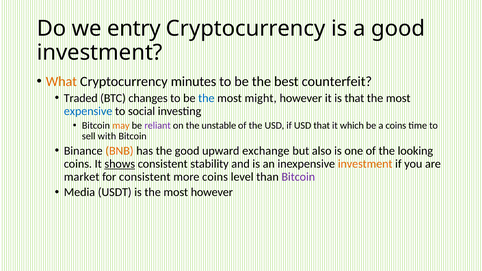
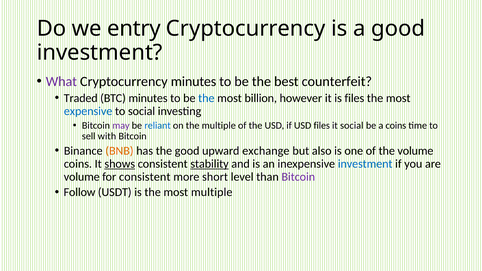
What colour: orange -> purple (61, 81)
BTC changes: changes -> minutes (148, 98)
might: might -> billion (261, 98)
is that: that -> files (354, 98)
may colour: orange -> purple (121, 126)
reliant colour: purple -> blue (158, 126)
the unstable: unstable -> multiple (219, 126)
USD that: that -> files (322, 126)
it which: which -> social (352, 126)
the looking: looking -> volume (415, 151)
stability underline: none -> present (210, 164)
investment colour: orange -> blue (365, 164)
market: market -> volume (82, 177)
more coins: coins -> short (215, 177)
Media: Media -> Follow (80, 192)
most however: however -> multiple (212, 192)
